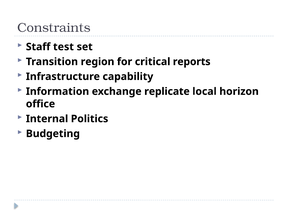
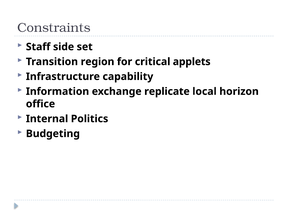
test: test -> side (64, 47)
reports: reports -> applets (192, 62)
